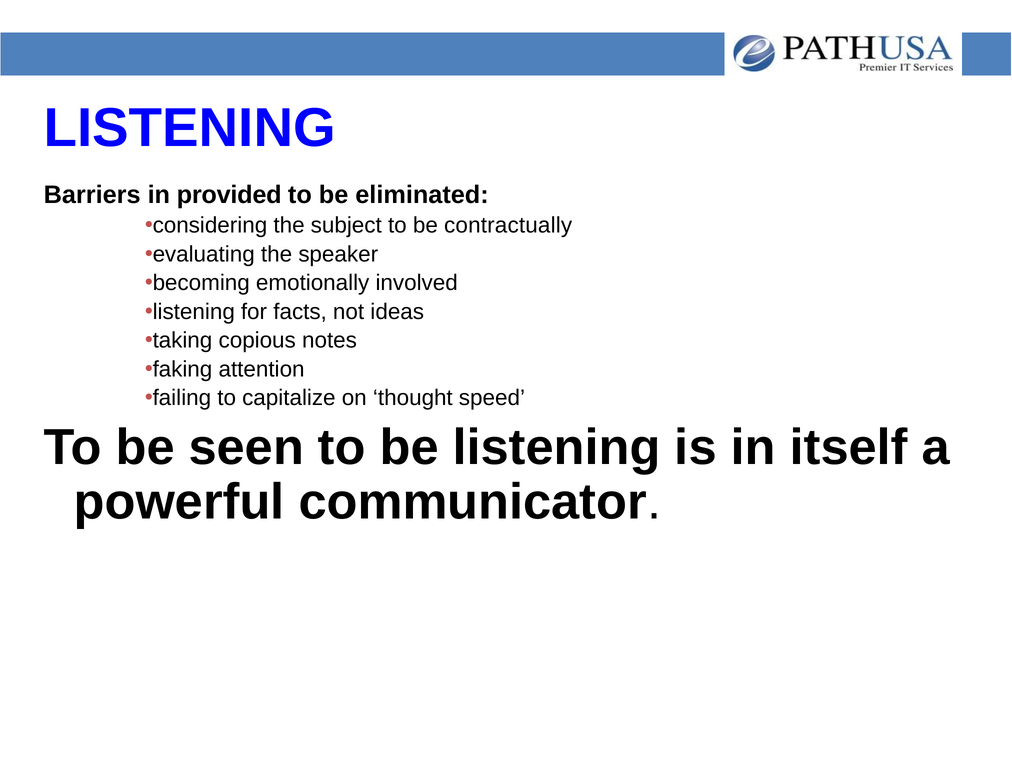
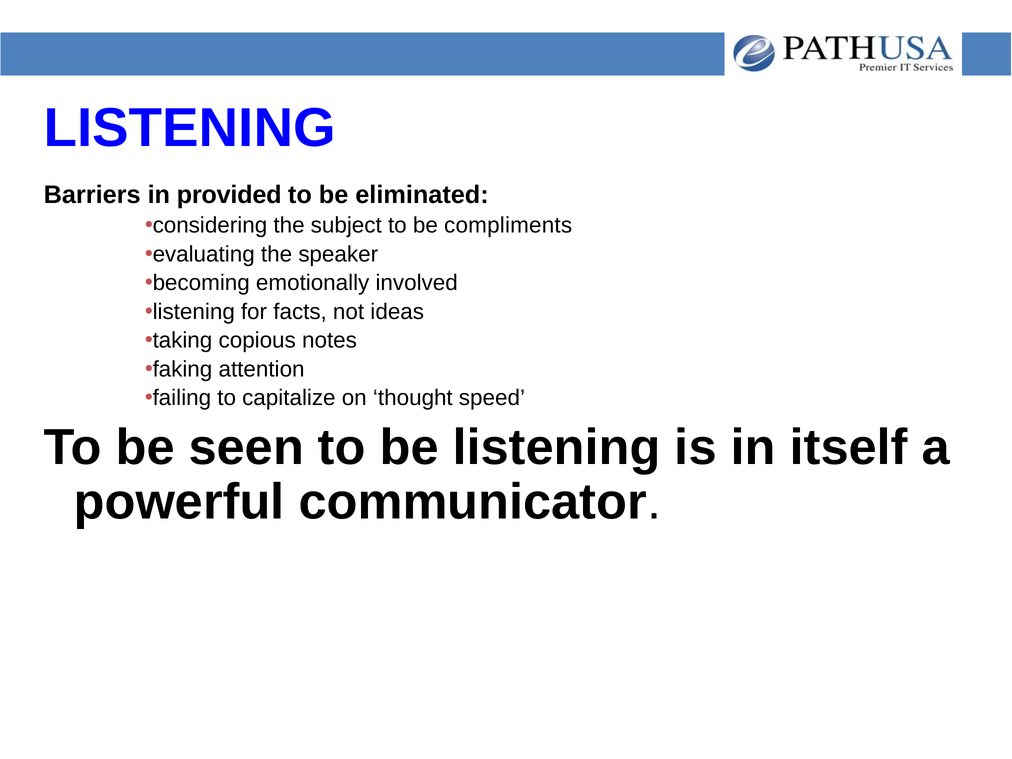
contractually: contractually -> compliments (508, 225)
